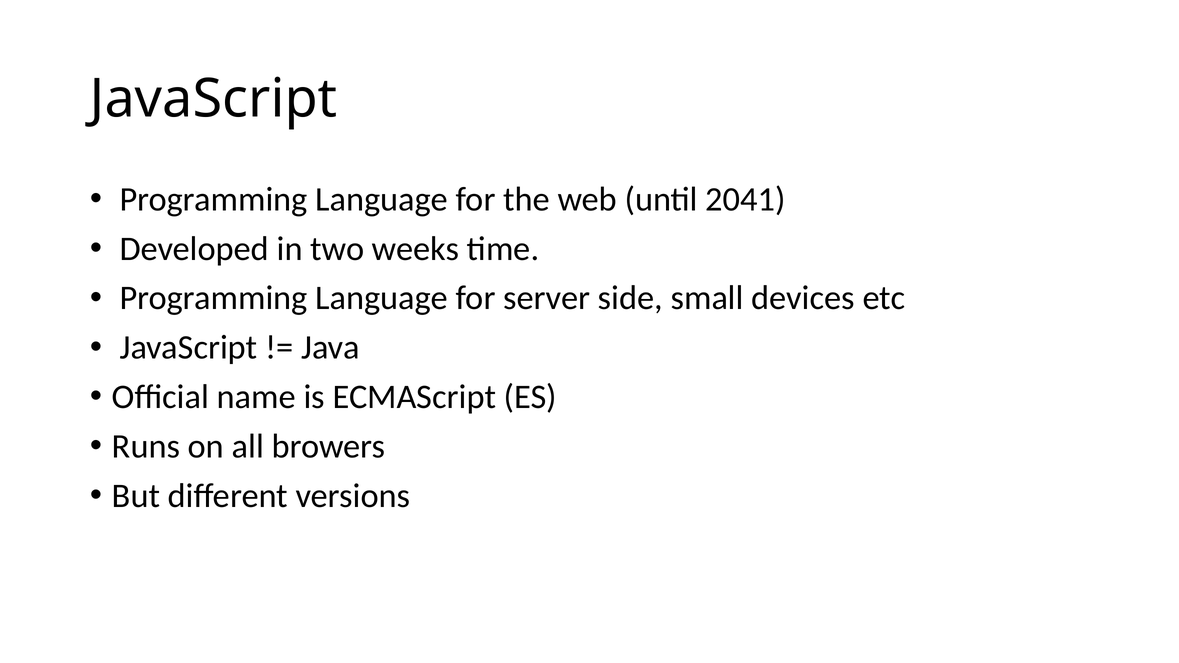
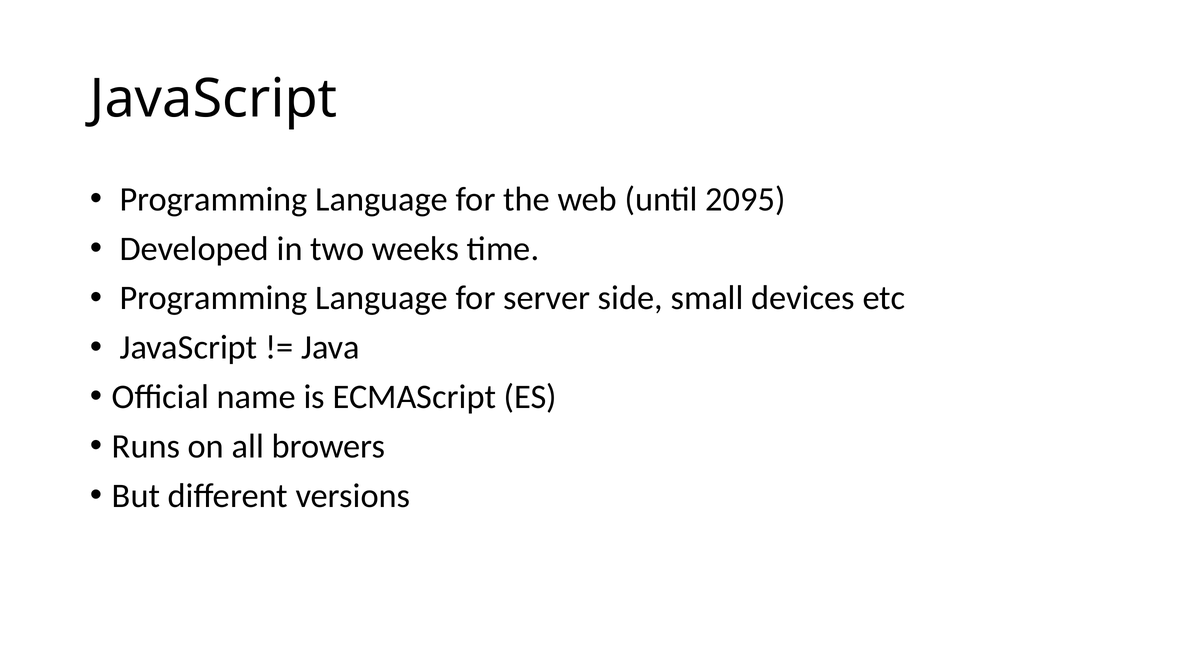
2041: 2041 -> 2095 (746, 199)
